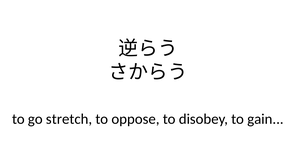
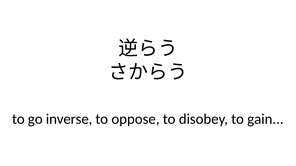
stretch: stretch -> inverse (69, 119)
